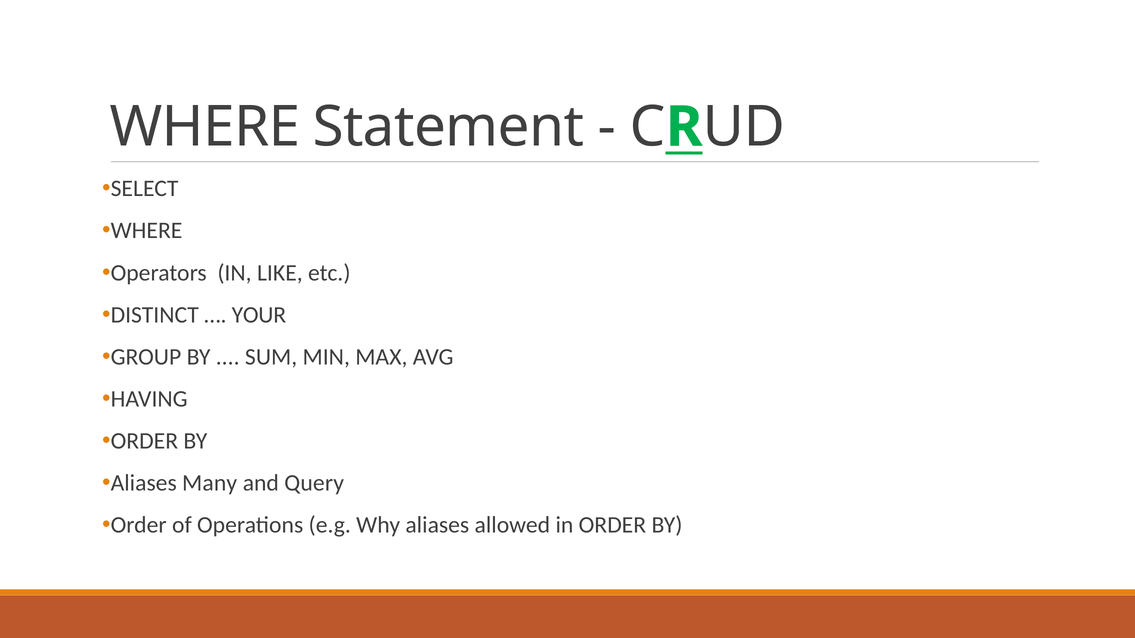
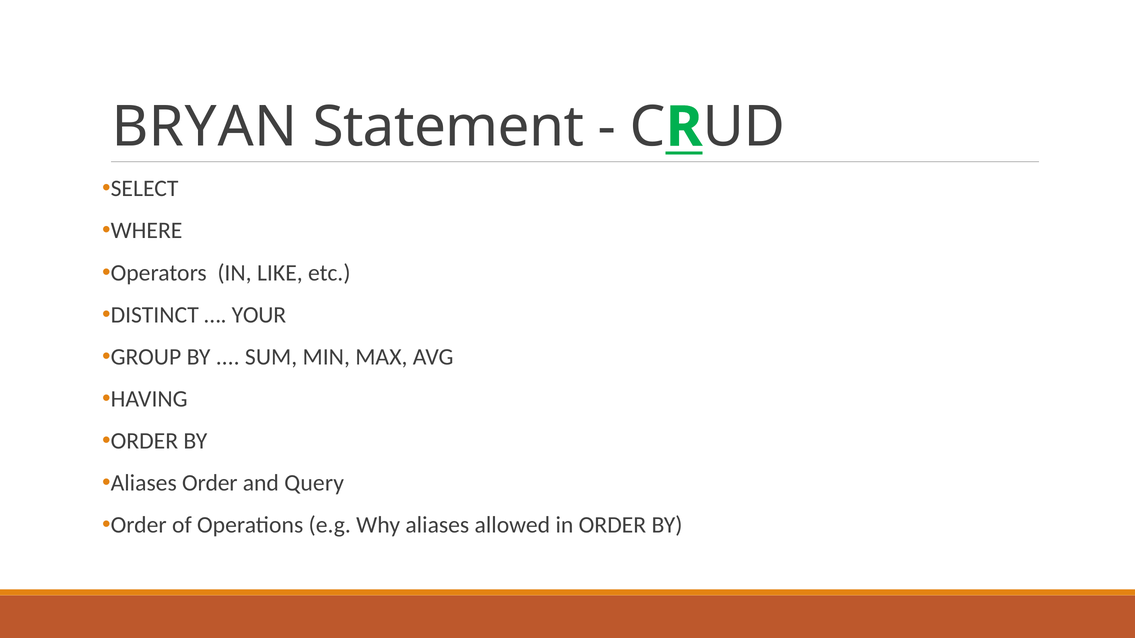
WHERE: WHERE -> BRYAN (205, 127)
Aliases Many: Many -> Order (210, 483)
